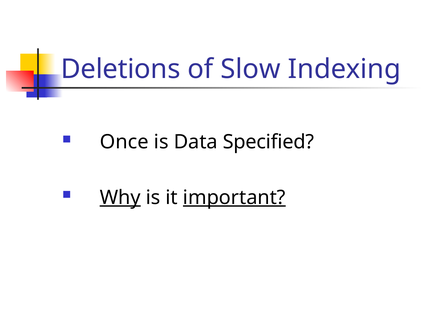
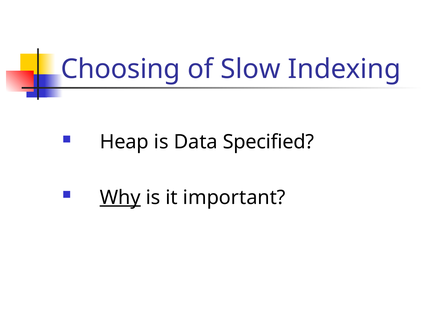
Deletions: Deletions -> Choosing (121, 69)
Once: Once -> Heap (124, 142)
important underline: present -> none (234, 198)
